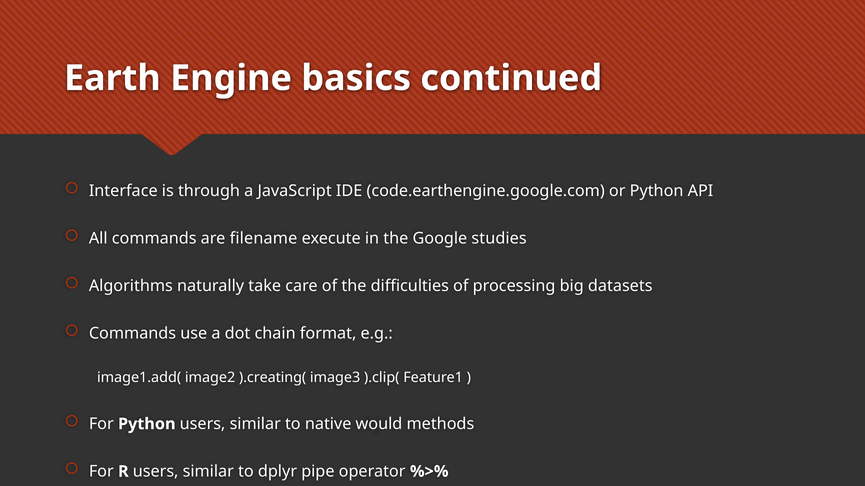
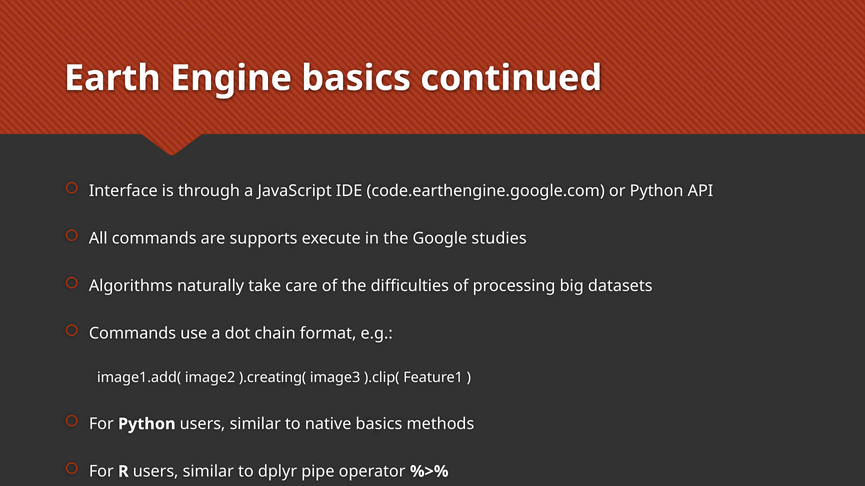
filename: filename -> supports (264, 239)
native would: would -> basics (379, 424)
